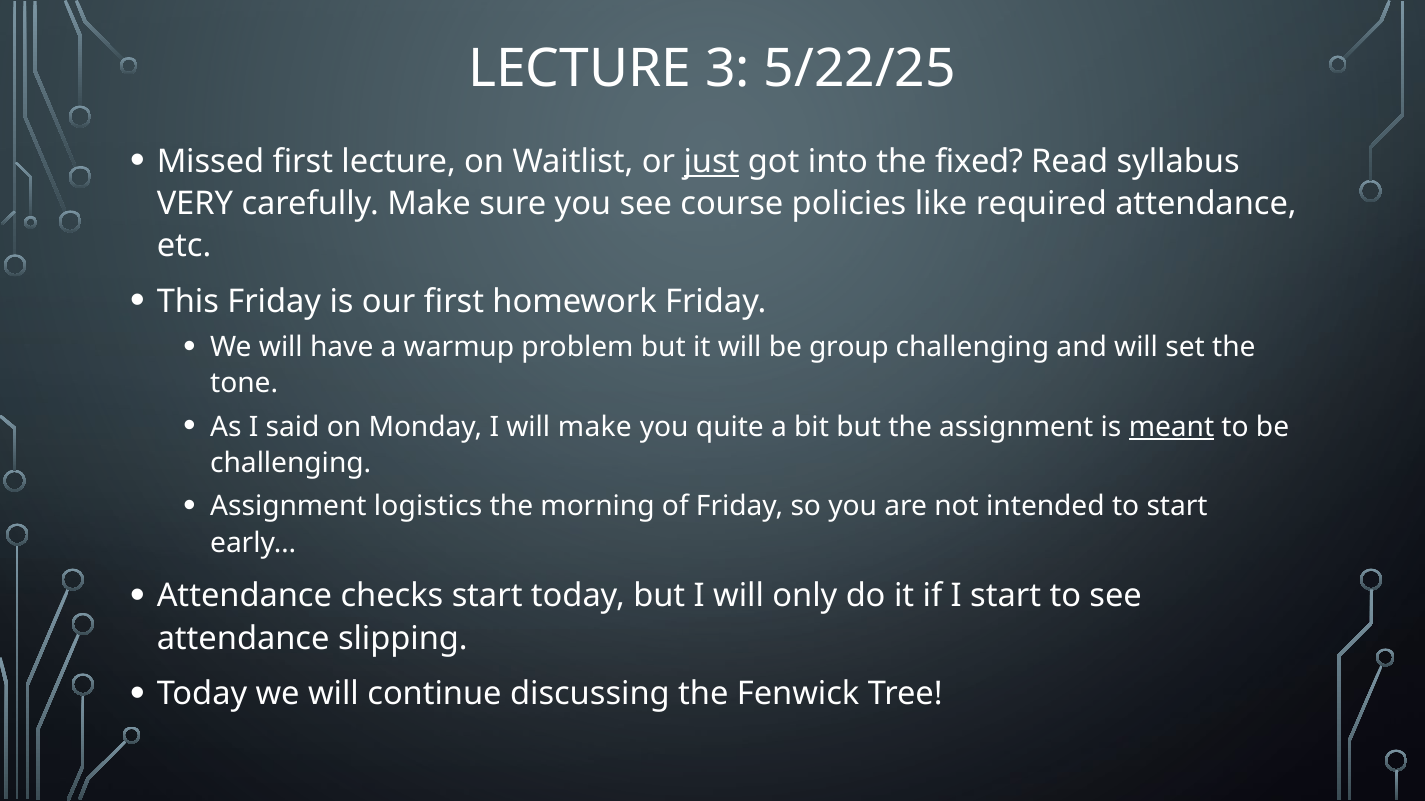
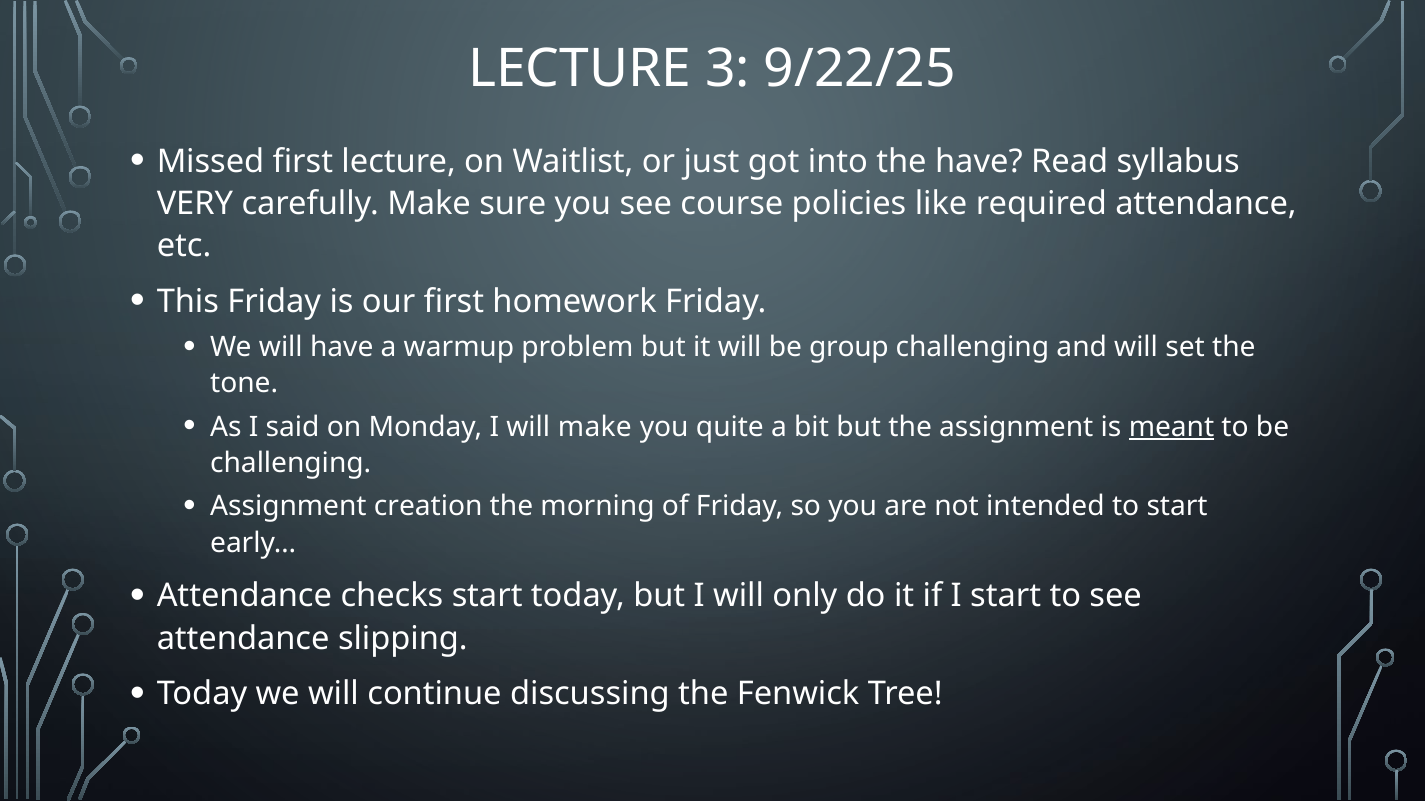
5/22/25: 5/22/25 -> 9/22/25 (860, 69)
just underline: present -> none (712, 162)
the fixed: fixed -> have (979, 162)
logistics: logistics -> creation (428, 507)
